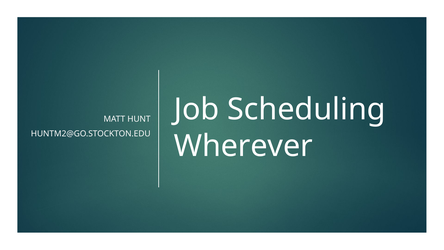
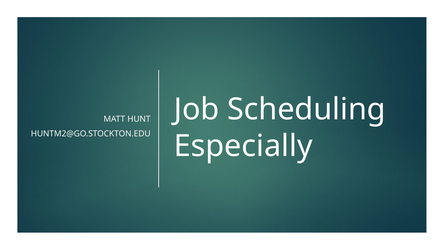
Wherever: Wherever -> Especially (243, 146)
